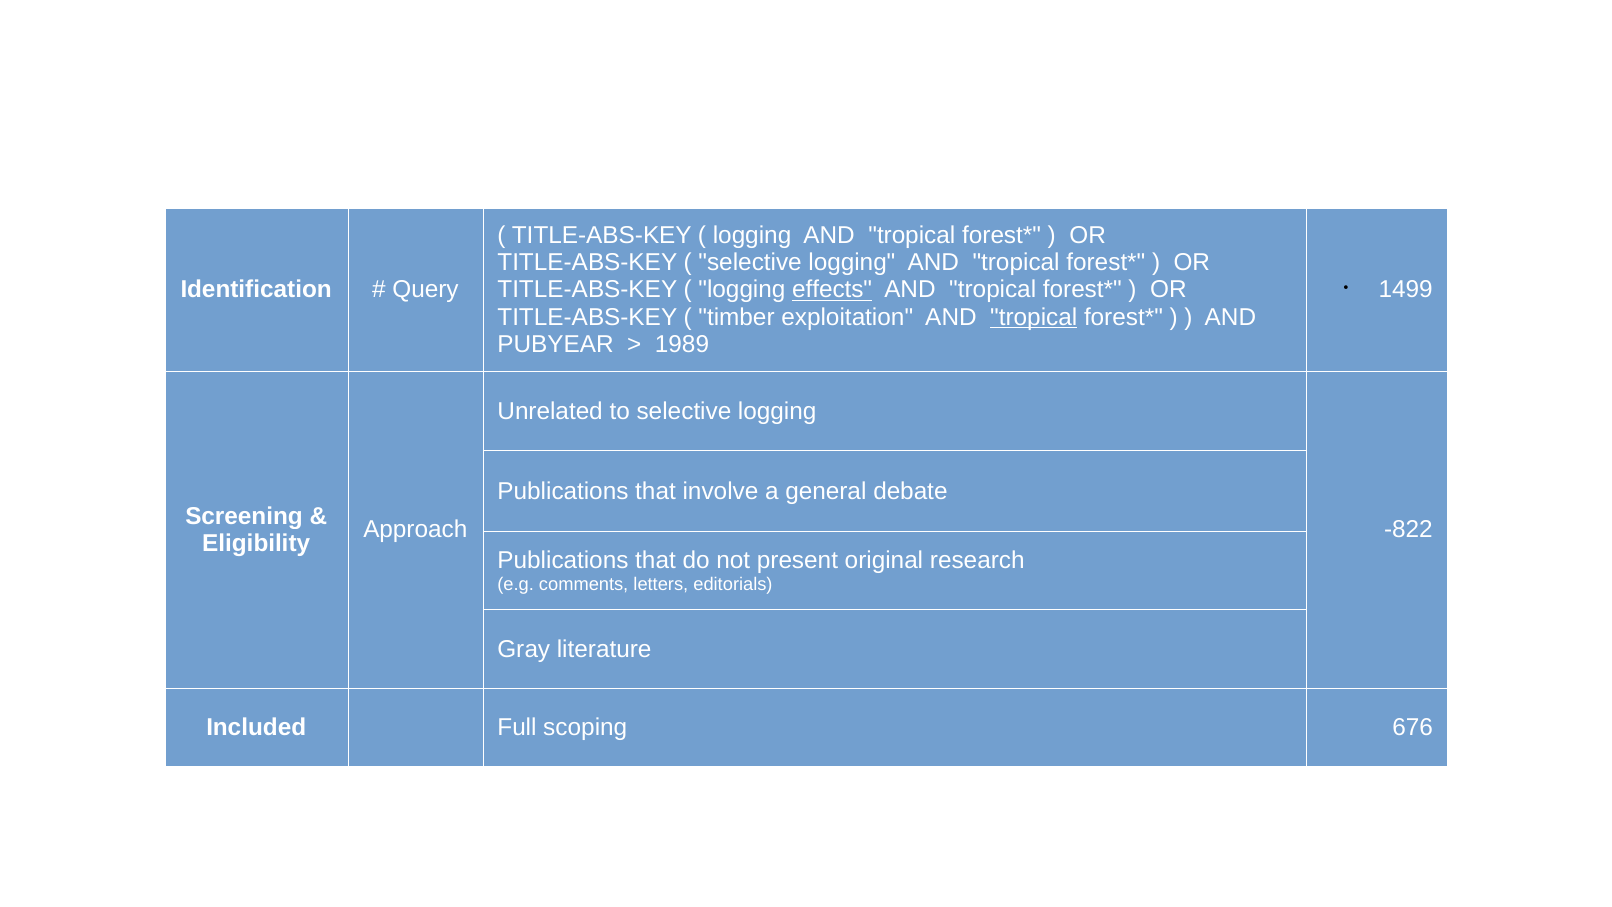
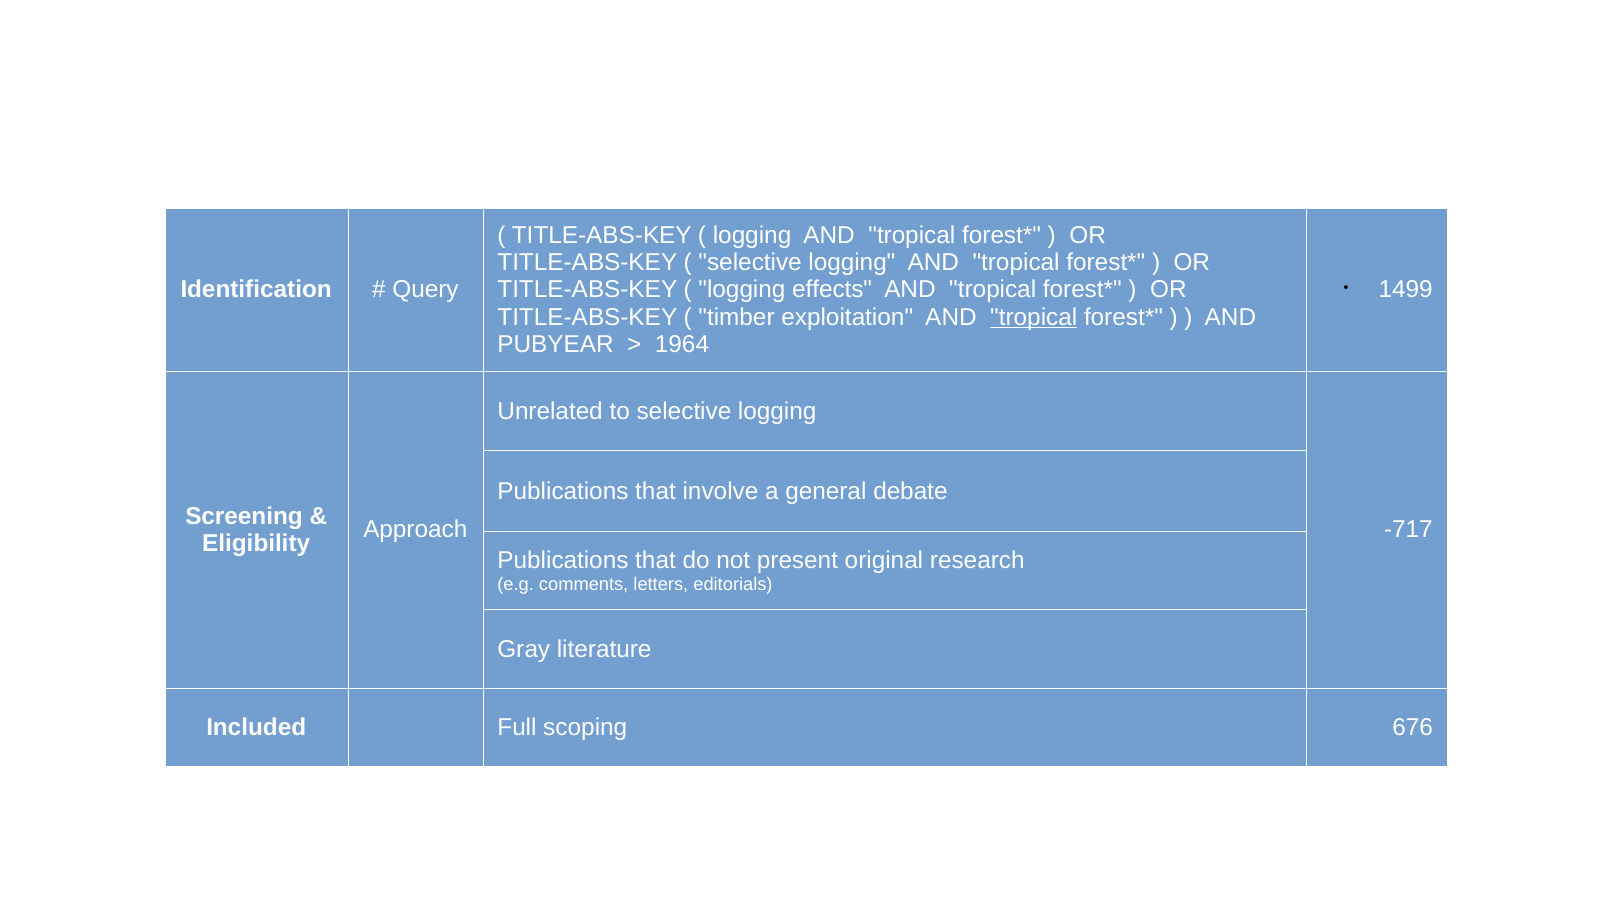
effects underline: present -> none (832, 290)
1989: 1989 -> 1964 (682, 344)
-822: -822 -> -717 (1408, 530)
